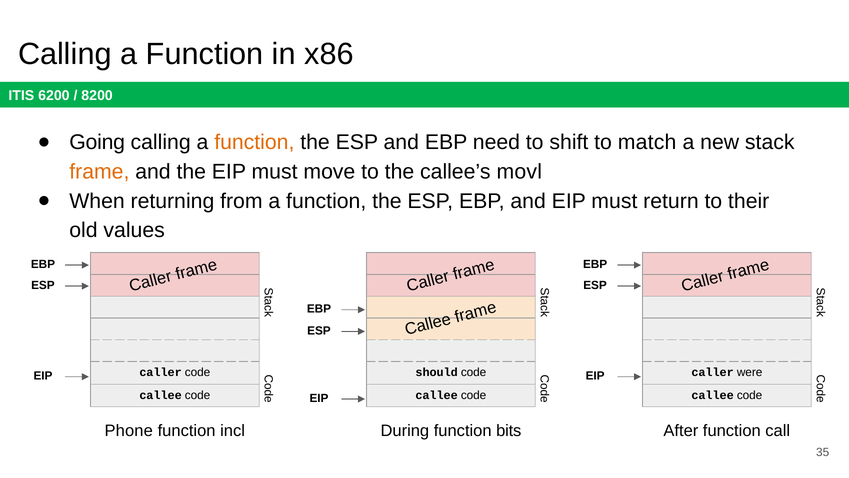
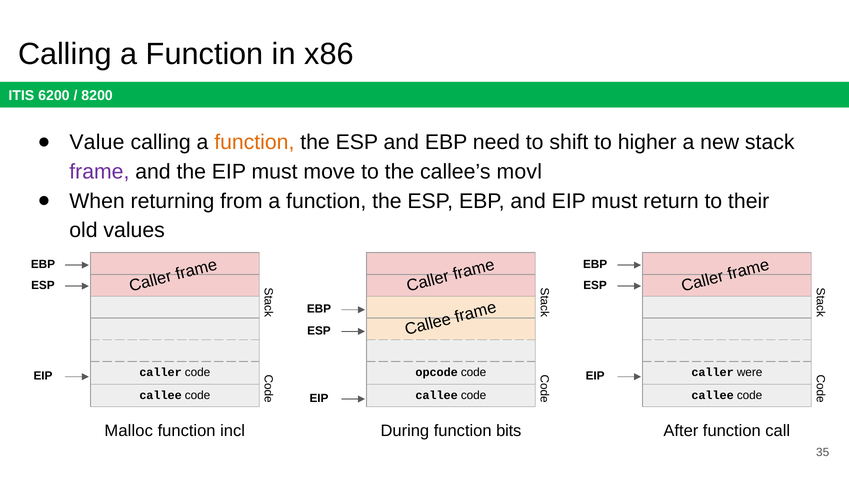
Going: Going -> Value (97, 142)
match: match -> higher (647, 142)
frame colour: orange -> purple (99, 172)
should: should -> opcode (437, 372)
Phone: Phone -> Malloc (129, 430)
